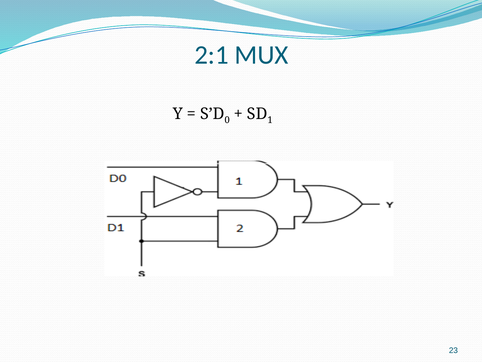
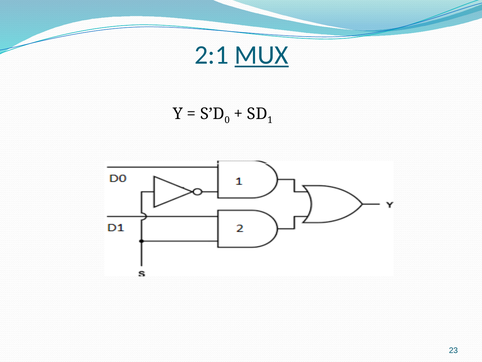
MUX underline: none -> present (262, 55)
